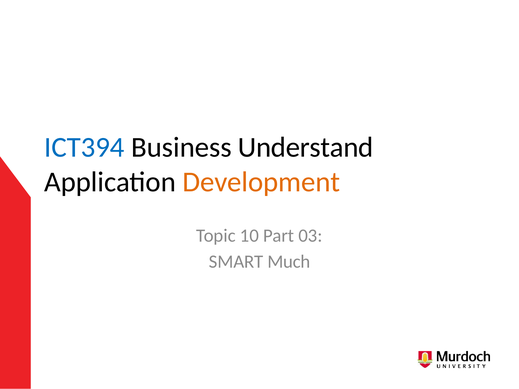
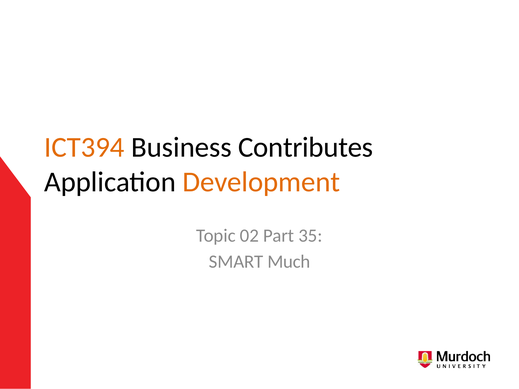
ICT394 colour: blue -> orange (84, 147)
Understand: Understand -> Contributes (306, 147)
10: 10 -> 02 (249, 236)
03: 03 -> 35 (310, 236)
